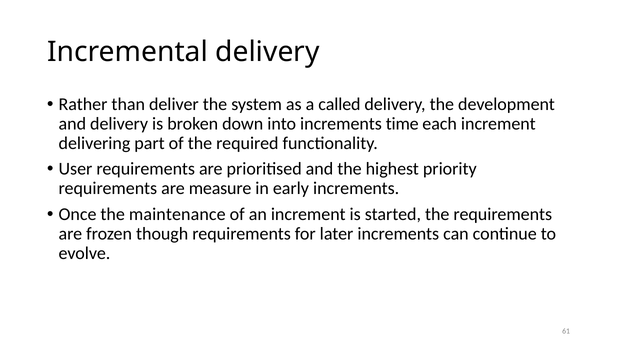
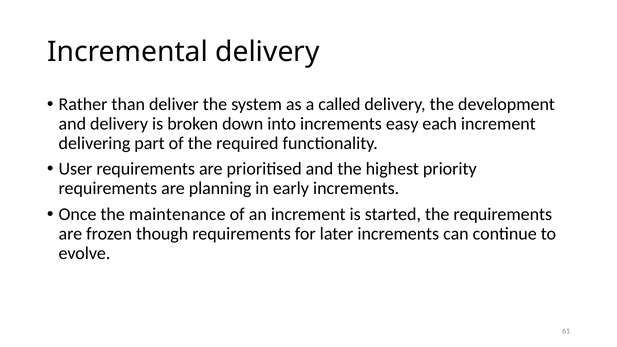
time: time -> easy (402, 124)
measure: measure -> planning (220, 189)
